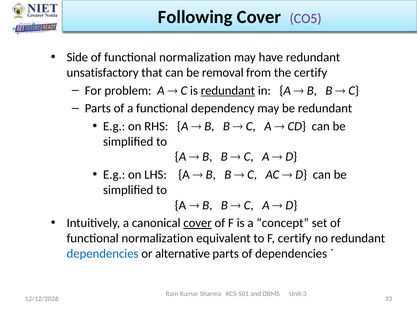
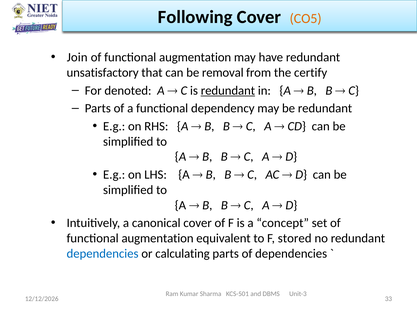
CO5 colour: purple -> orange (306, 18)
Side: Side -> Join (77, 57)
normalization: normalization -> augmentation (195, 57)
problem: problem -> denoted (128, 90)
cover underline: present -> none (198, 223)
normalization: normalization -> augmentation (158, 238)
F certify: certify -> stored (295, 238)
alternative: alternative -> calculating (183, 253)
